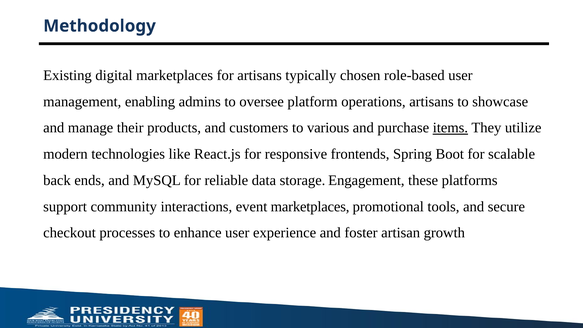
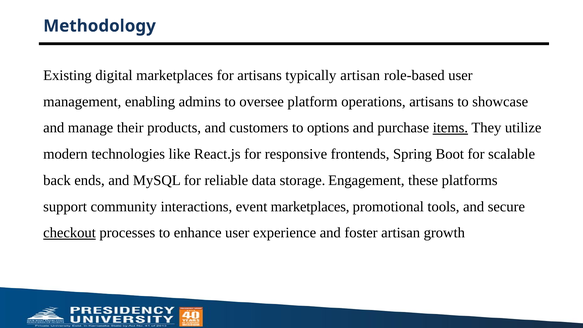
typically chosen: chosen -> artisan (360, 75)
various: various -> options (328, 128)
checkout underline: none -> present (70, 233)
